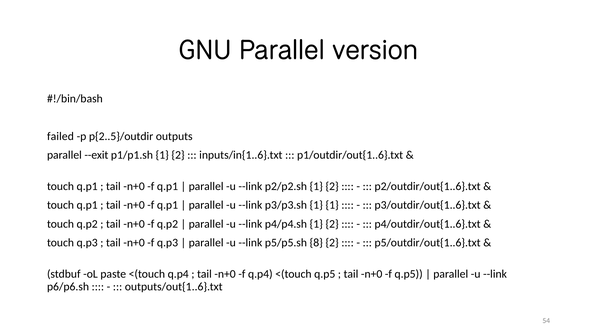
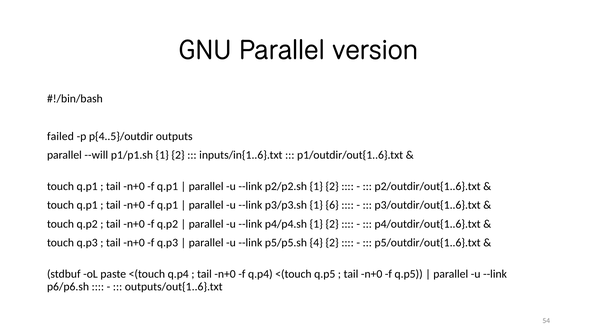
p{2..5}/outdir: p{2..5}/outdir -> p{4..5}/outdir (121, 136)
--exit: --exit -> --will (96, 155)
1 1: 1 -> 6 (332, 205)
8: 8 -> 4 (316, 243)
